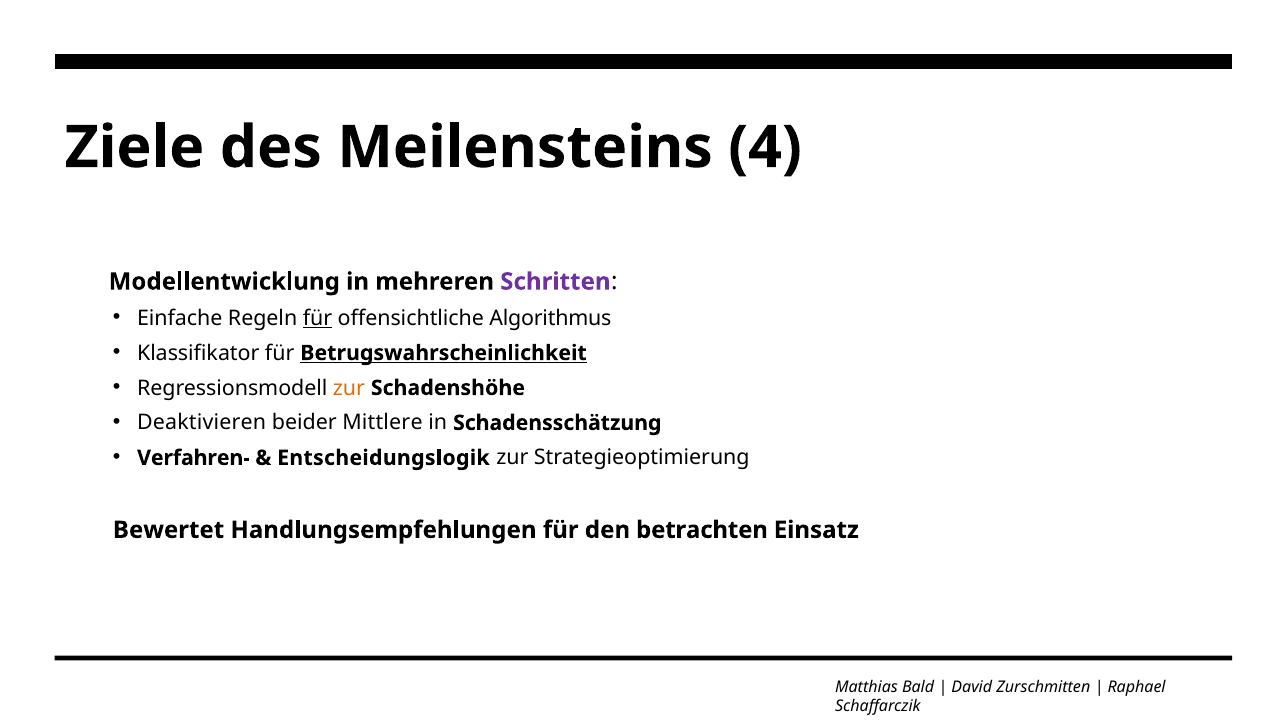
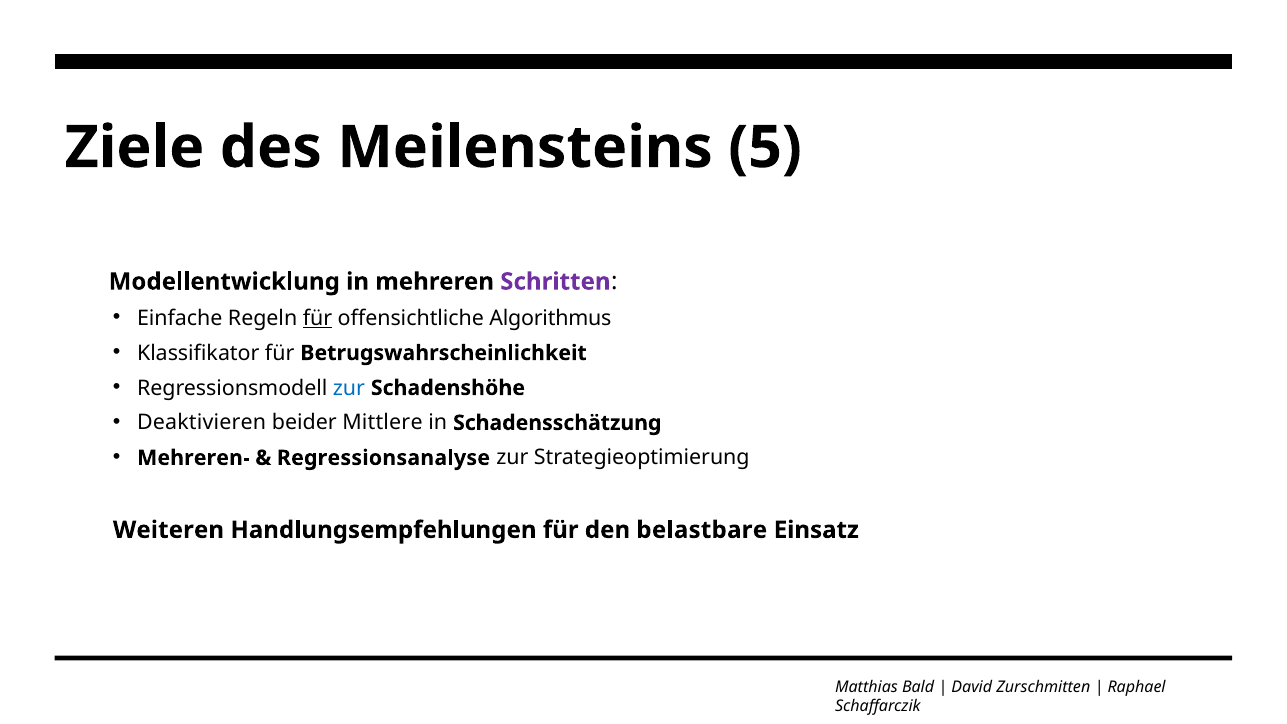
4: 4 -> 5 (765, 148)
Betrugswahrscheinlichkeit underline: present -> none (443, 353)
zur colour: orange -> blue (349, 388)
Verfahren-: Verfahren- -> Mehreren- (193, 458)
Entscheidungslogik: Entscheidungslogik -> Regressionsanalyse (383, 458)
Bewertet: Bewertet -> Weiteren (169, 530)
betrachten: betrachten -> belastbare (702, 530)
